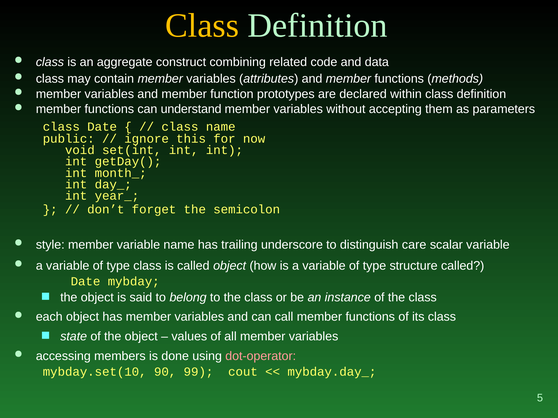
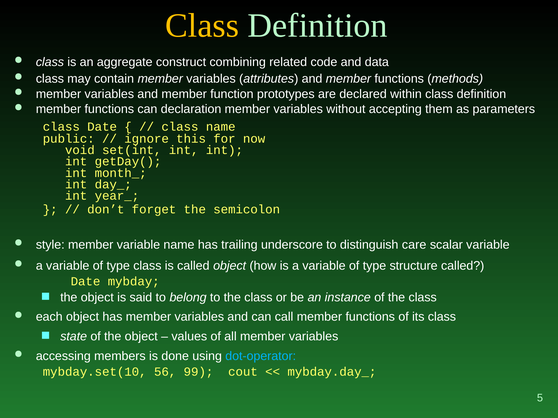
understand: understand -> declaration (191, 109)
dot-operator colour: pink -> light blue (261, 356)
90: 90 -> 56 (165, 372)
